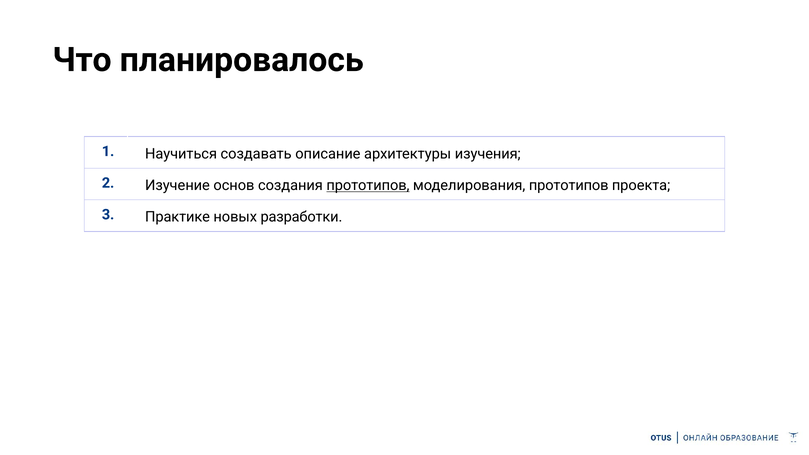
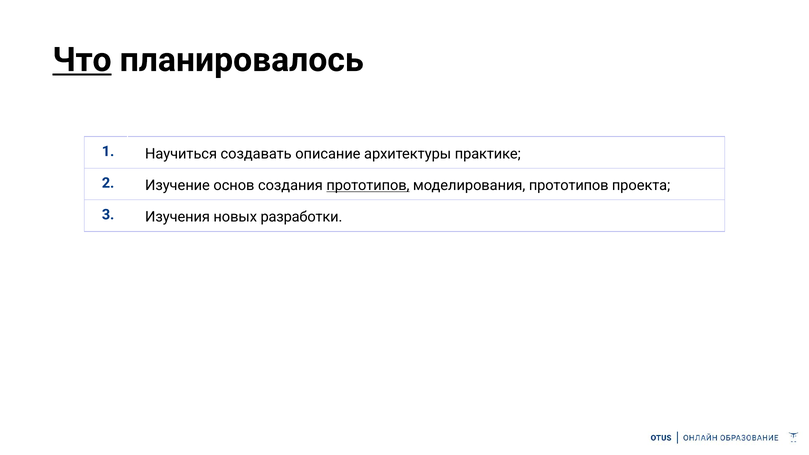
Что underline: none -> present (82, 60)
изучения: изучения -> практике (488, 154)
Практике: Практике -> Изучения (178, 217)
